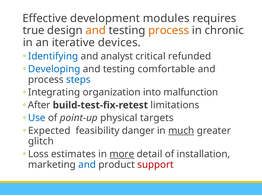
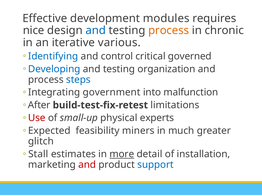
true: true -> nice (34, 31)
and colour: orange -> blue (96, 31)
devices: devices -> various (119, 43)
analyst: analyst -> control (117, 56)
refunded: refunded -> governed (190, 56)
comfortable: comfortable -> organization (166, 69)
organization: organization -> government (112, 93)
Use colour: blue -> red (37, 118)
point-up: point-up -> small-up (79, 118)
targets: targets -> experts (157, 118)
danger: danger -> miners (138, 131)
much underline: present -> none (181, 131)
Loss: Loss -> Stall (38, 154)
and colour: blue -> red (87, 165)
support colour: red -> blue (156, 165)
